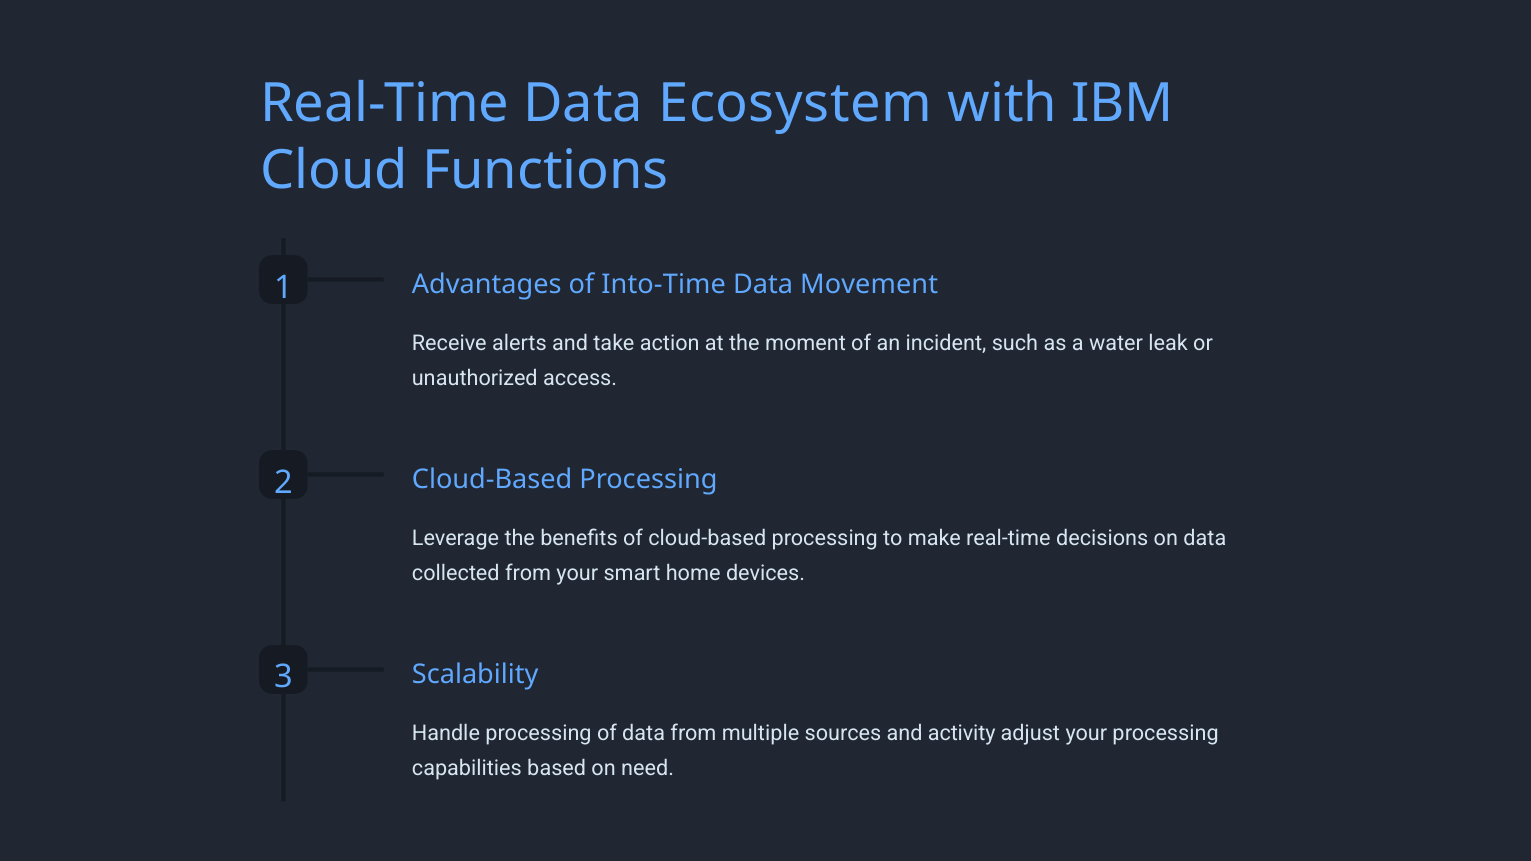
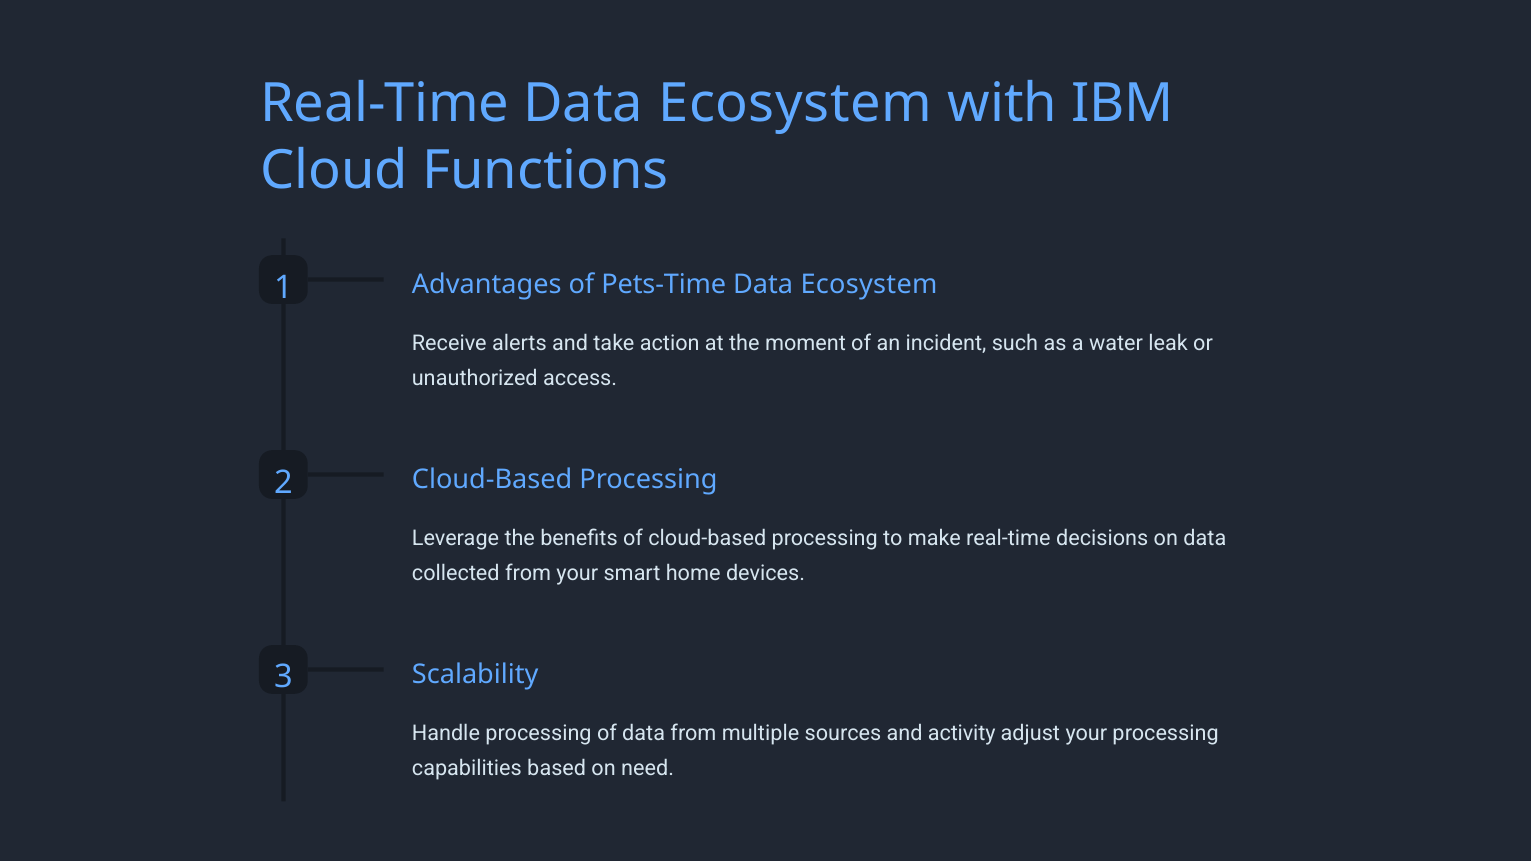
Into-Time: Into-Time -> Pets-Time (664, 284)
Movement: Movement -> Ecosystem (869, 284)
